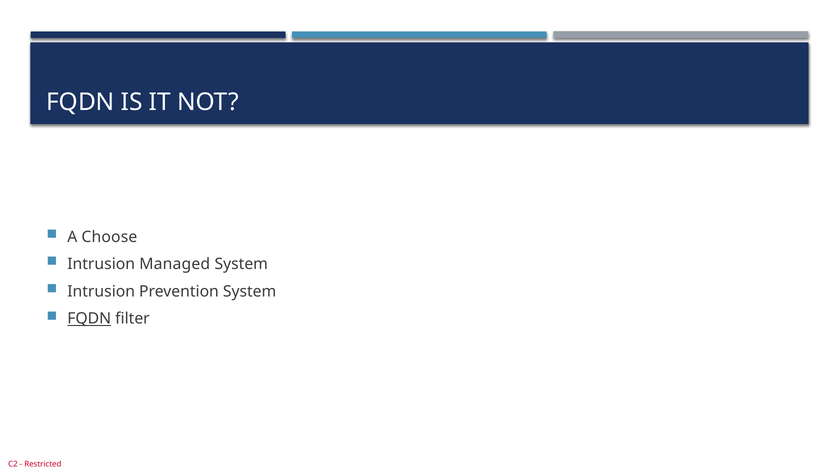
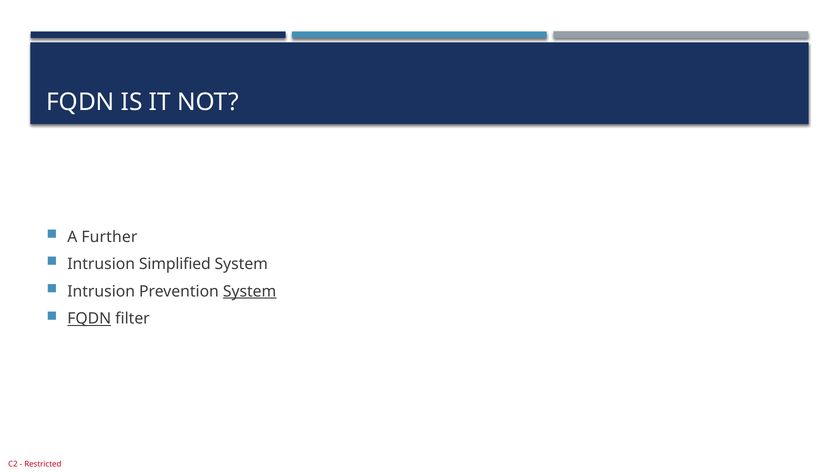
Choose: Choose -> Further (109, 237)
Managed: Managed -> Simplified (175, 264)
System underline: none -> present (250, 291)
